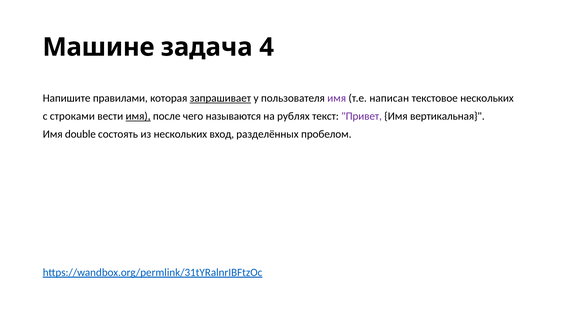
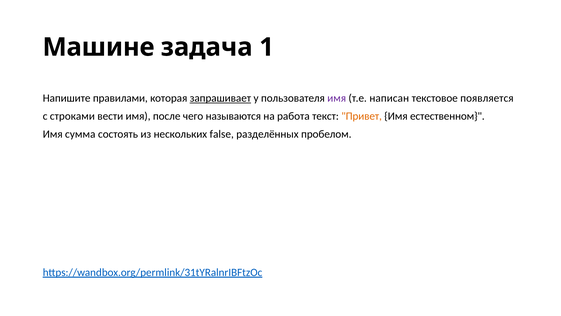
4: 4 -> 1 (267, 47)
текстовое нескольких: нескольких -> появляется (487, 98)
имя underline: present -> none (138, 116)
рублях: рублях -> работа (293, 116)
Привет colour: purple -> orange (362, 116)
вертикальная: вертикальная -> естественном (447, 116)
double: double -> сумма (80, 134)
вход: вход -> false (222, 134)
